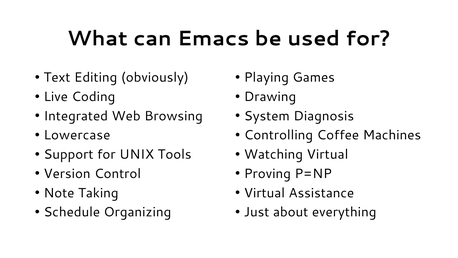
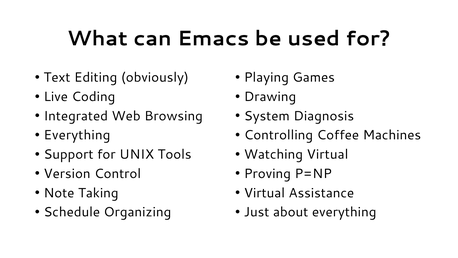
Lowercase: Lowercase -> Everything (77, 135)
